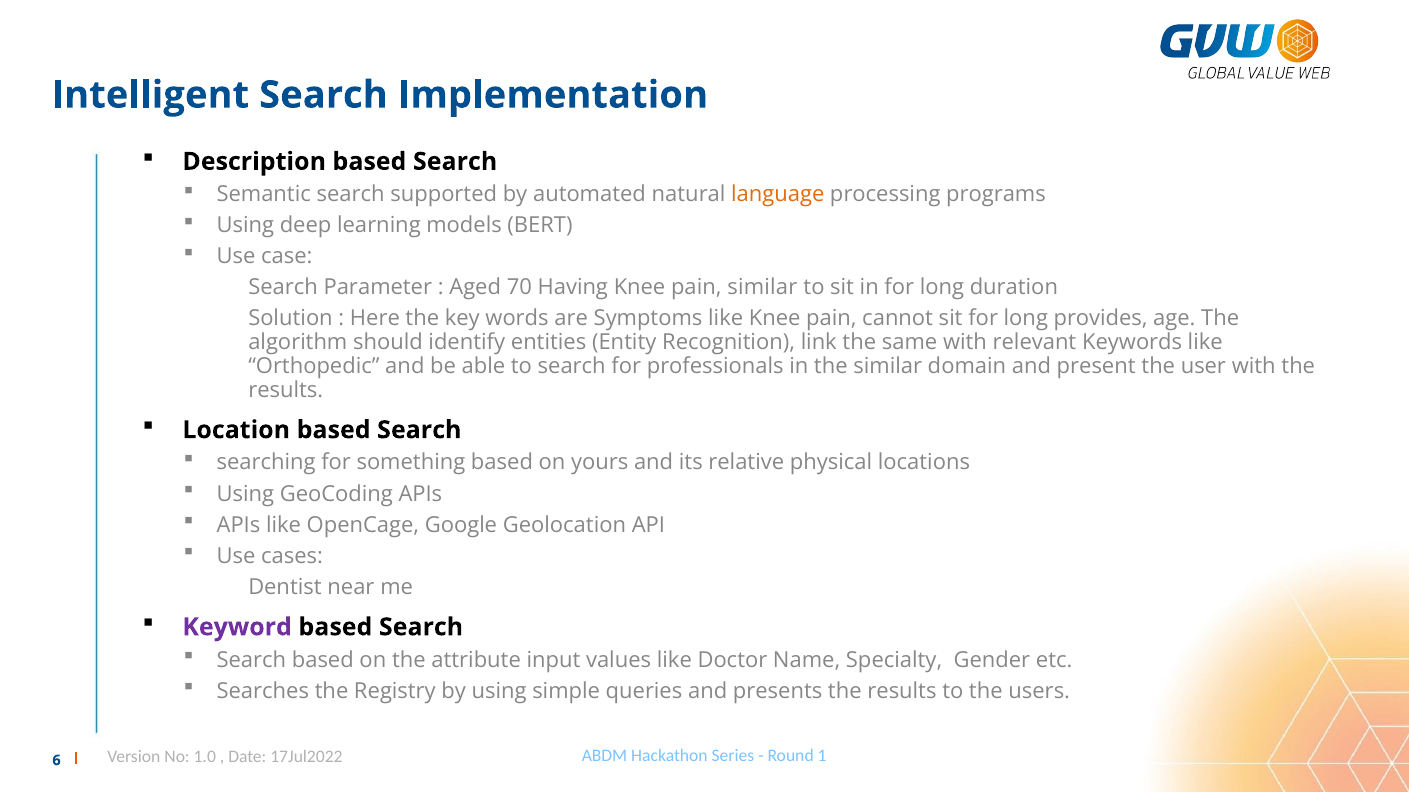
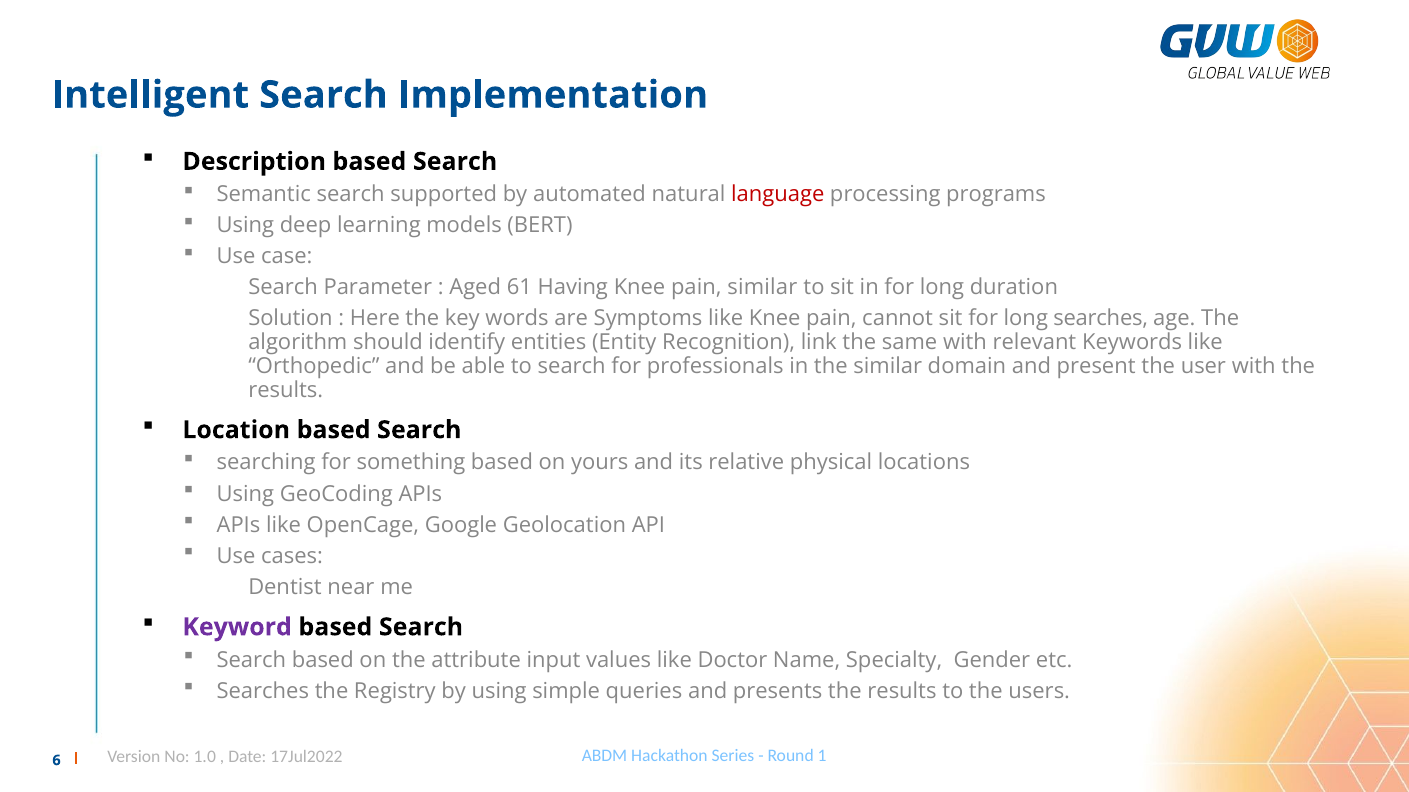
language colour: orange -> red (778, 194)
70: 70 -> 61 (519, 288)
long provides: provides -> searches (1101, 319)
